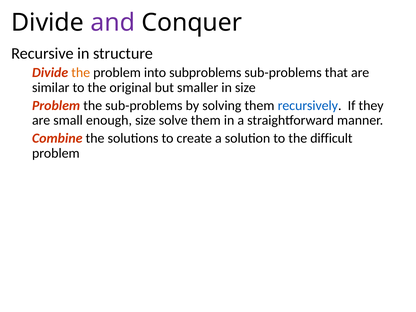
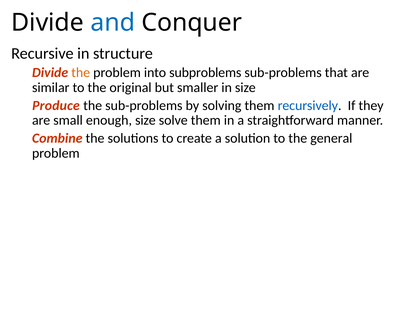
and colour: purple -> blue (113, 23)
Problem: Problem -> Produce (56, 105)
difficult: difficult -> general (331, 138)
